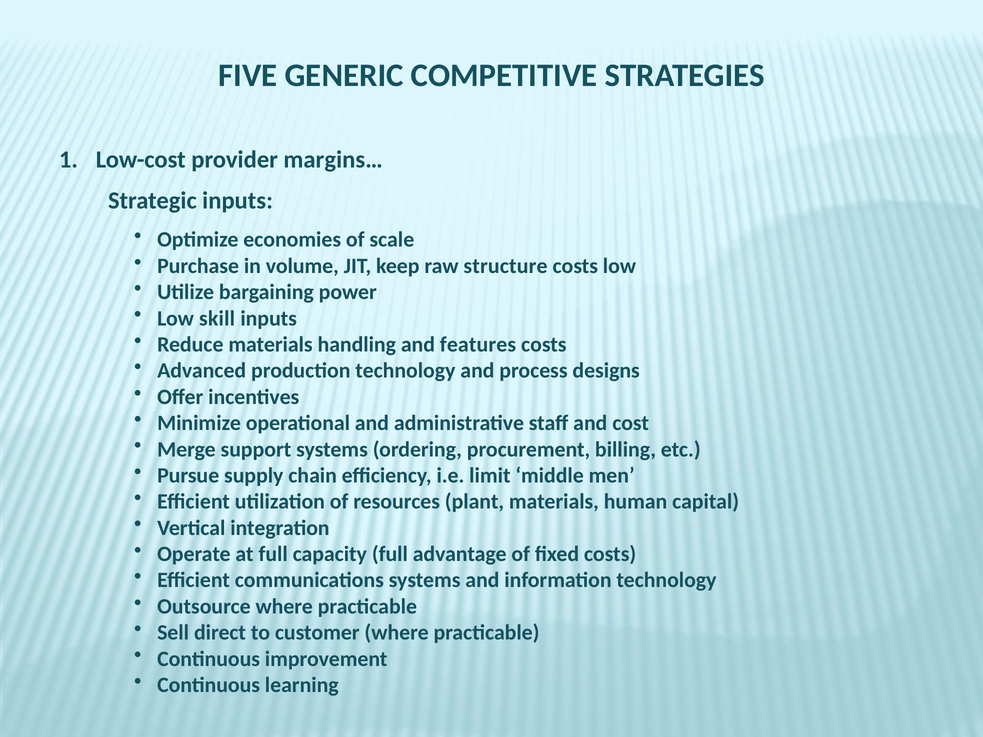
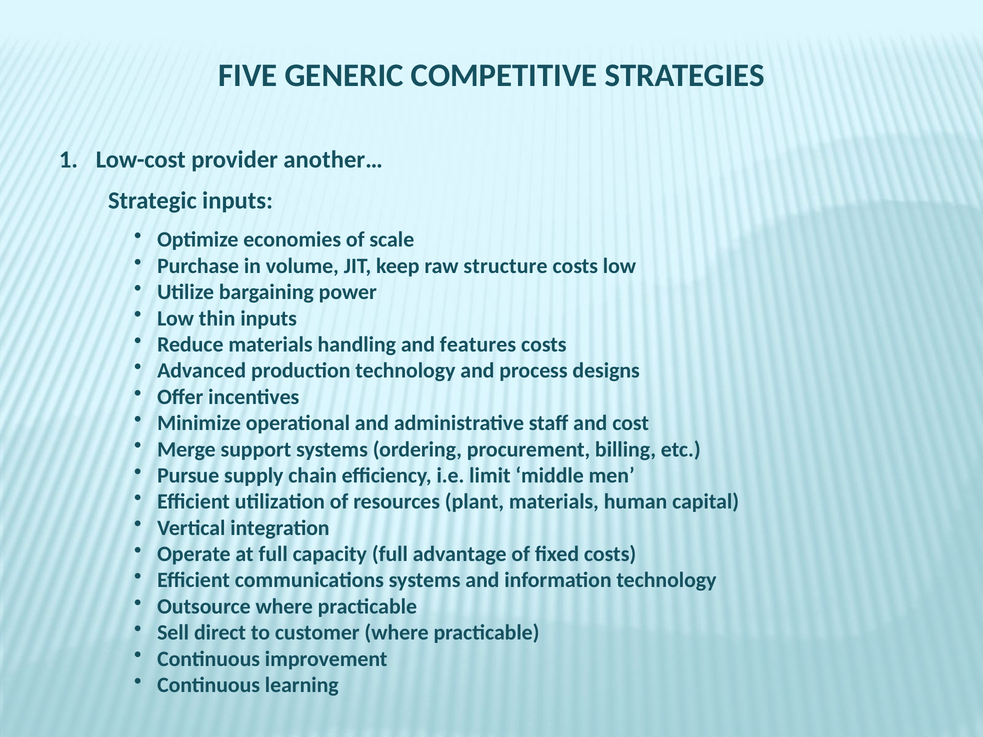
margins…: margins… -> another… (333, 160)
skill: skill -> thin (217, 318)
